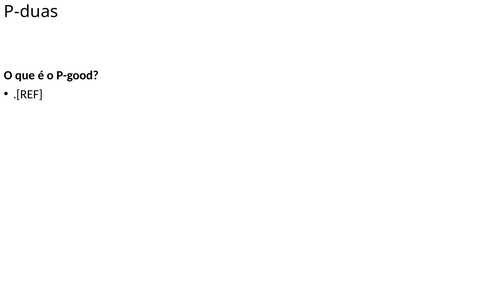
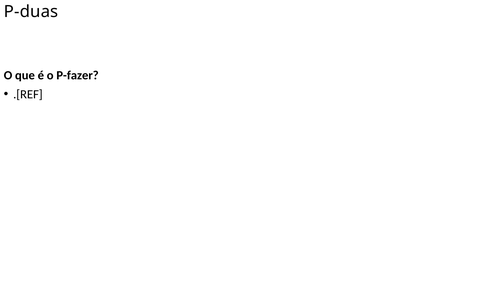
P-good: P-good -> P-fazer (78, 76)
